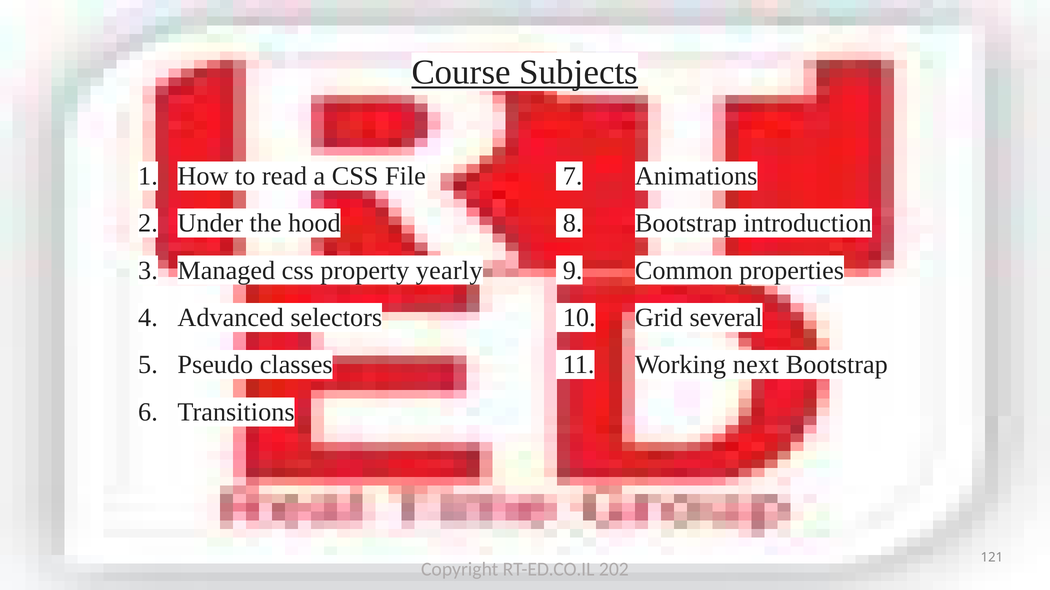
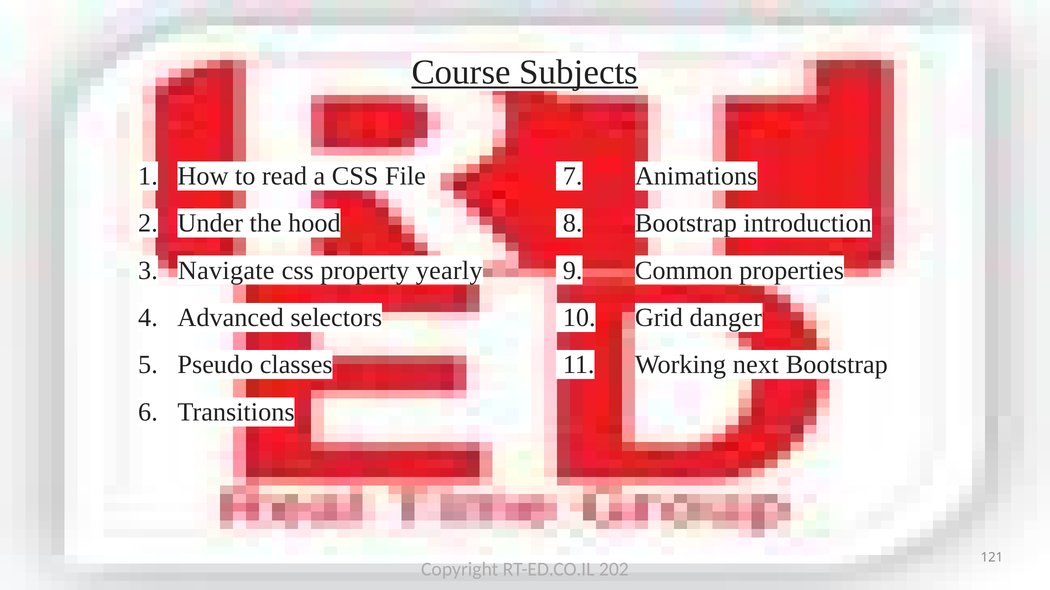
Managed: Managed -> Navigate (226, 271)
several: several -> danger (726, 318)
